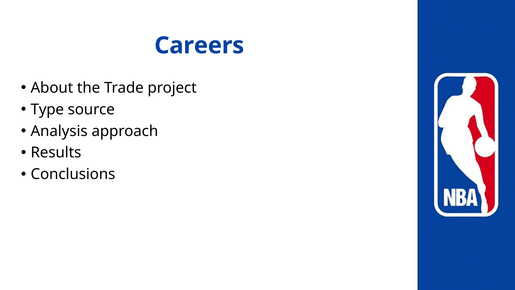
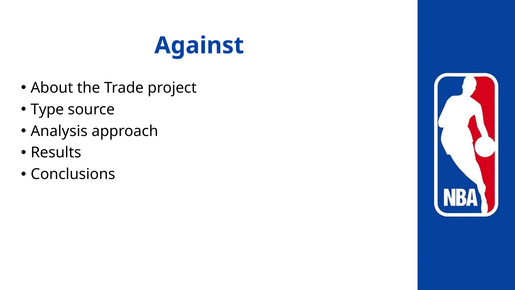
Careers: Careers -> Against (199, 45)
